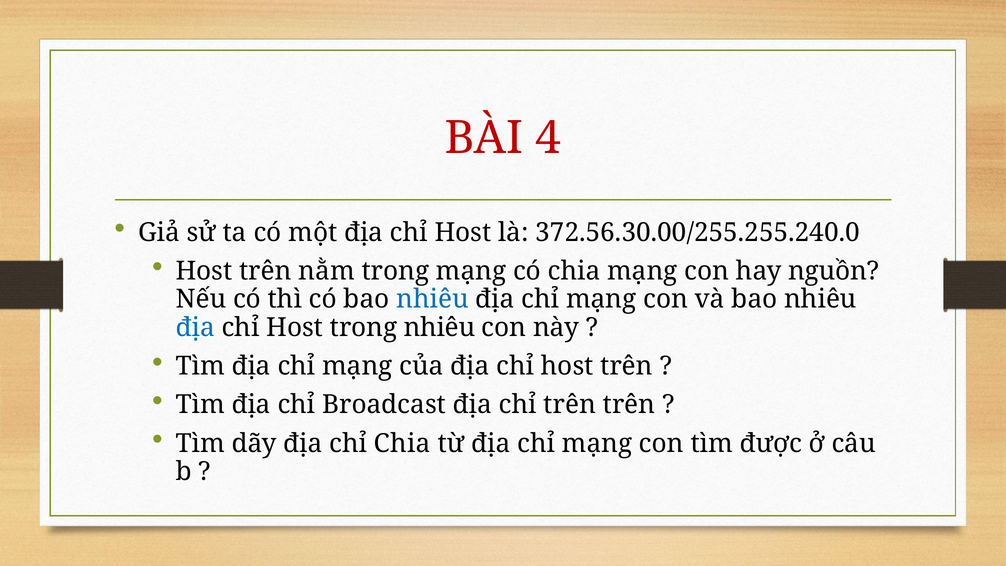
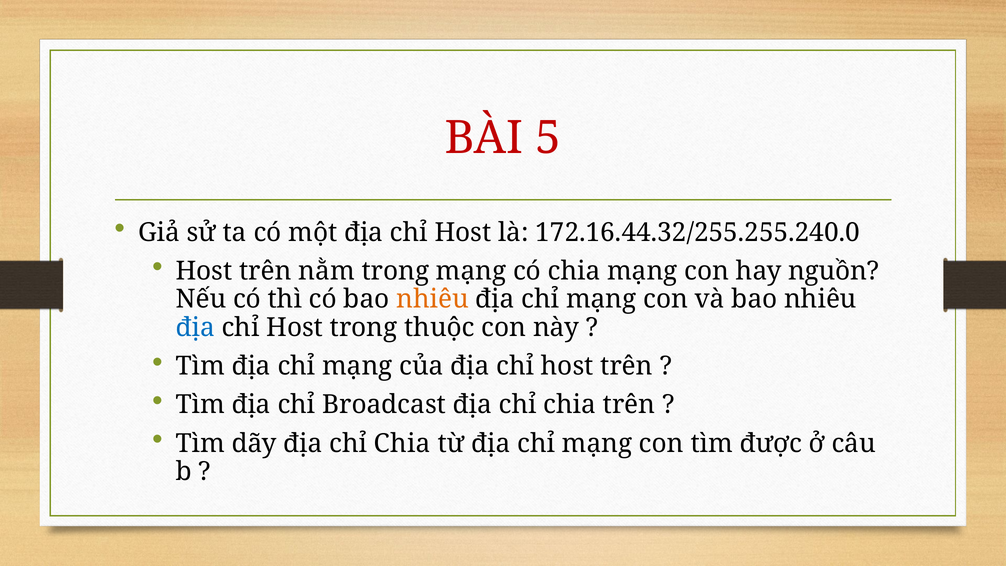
4: 4 -> 5 (548, 138)
372.56.30.00/255.255.240.0: 372.56.30.00/255.255.240.0 -> 172.16.44.32/255.255.240.0 (698, 232)
nhiêu colour: blue -> orange (432, 299)
trong nhiêu: nhiêu -> thuộc (439, 327)
Broadcast địa chỉ trên: trên -> chia (570, 405)
